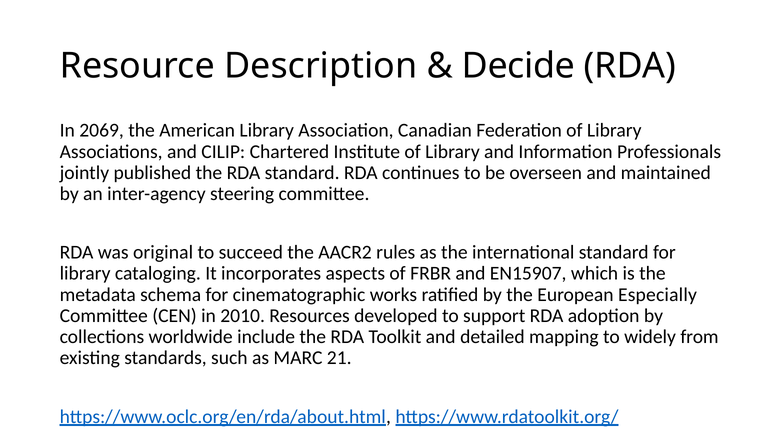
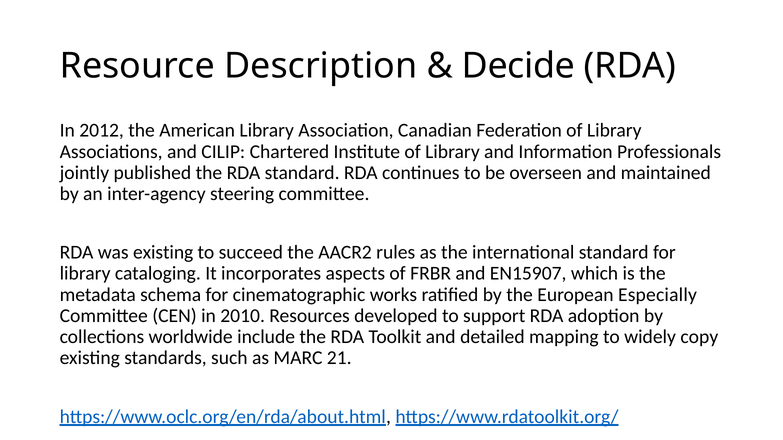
2069: 2069 -> 2012 (102, 131)
was original: original -> existing (163, 253)
from: from -> copy (699, 337)
